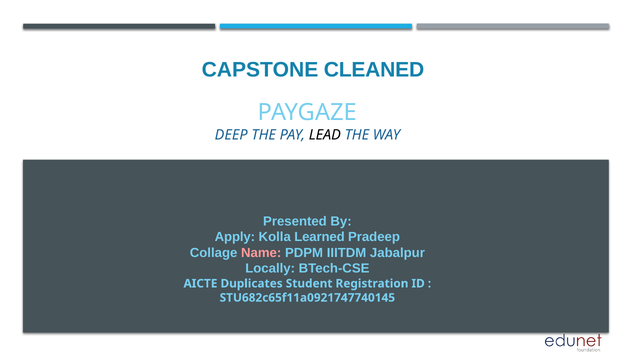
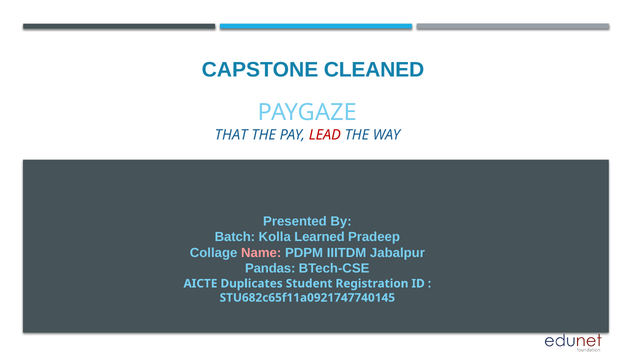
DEEP: DEEP -> THAT (231, 135)
LEAD colour: black -> red (325, 135)
Apply: Apply -> Batch (235, 237)
Locally: Locally -> Pandas (270, 269)
